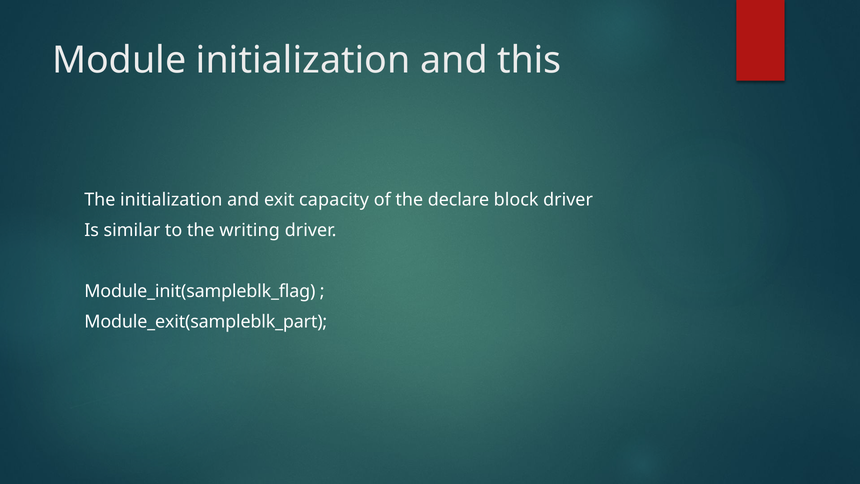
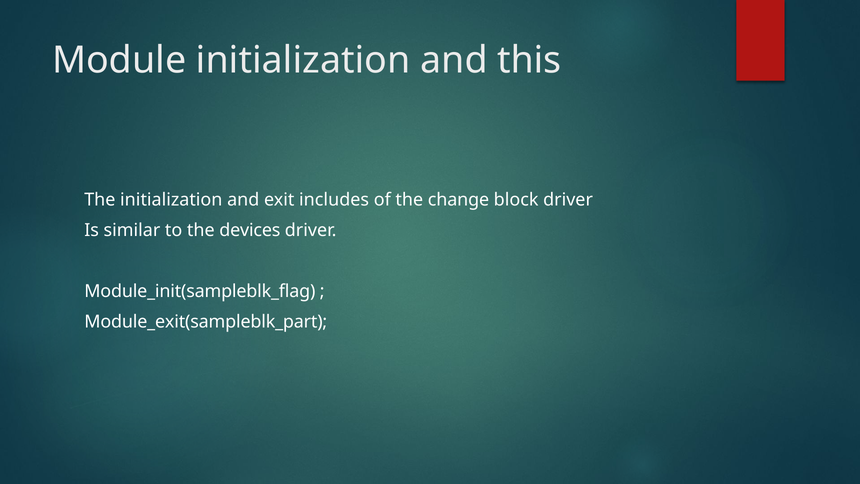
capacity: capacity -> includes (334, 200)
declare: declare -> change (459, 200)
writing: writing -> devices (250, 230)
